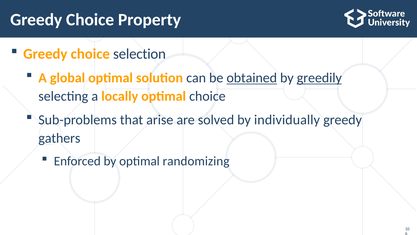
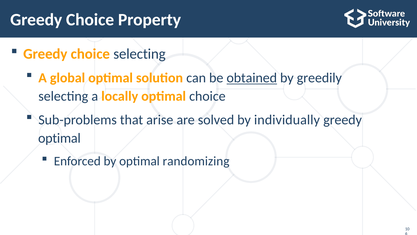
choice selection: selection -> selecting (139, 54)
greedily underline: present -> none (319, 78)
gathers: gathers -> optimal (59, 138)
